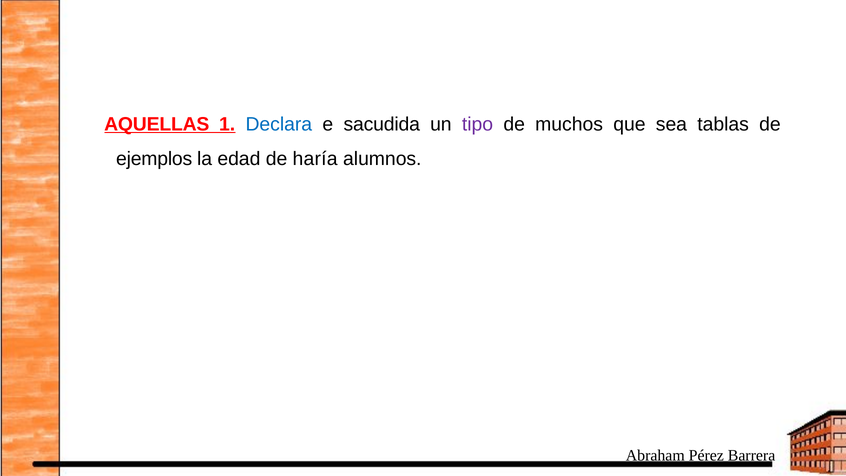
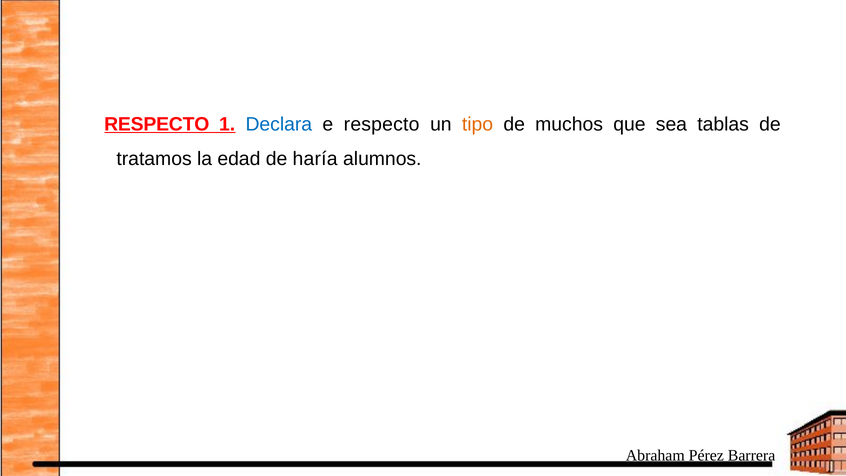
AQUELLAS: AQUELLAS -> RESPECTO (157, 124)
e sacudida: sacudida -> respecto (382, 124)
tipo colour: purple -> orange (478, 124)
ejemplos: ejemplos -> tratamos (154, 159)
